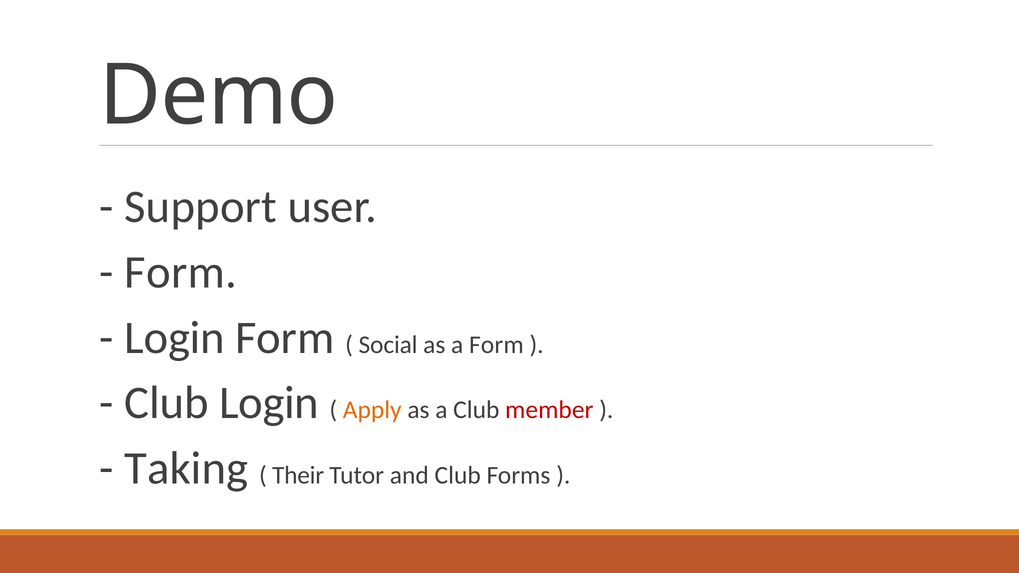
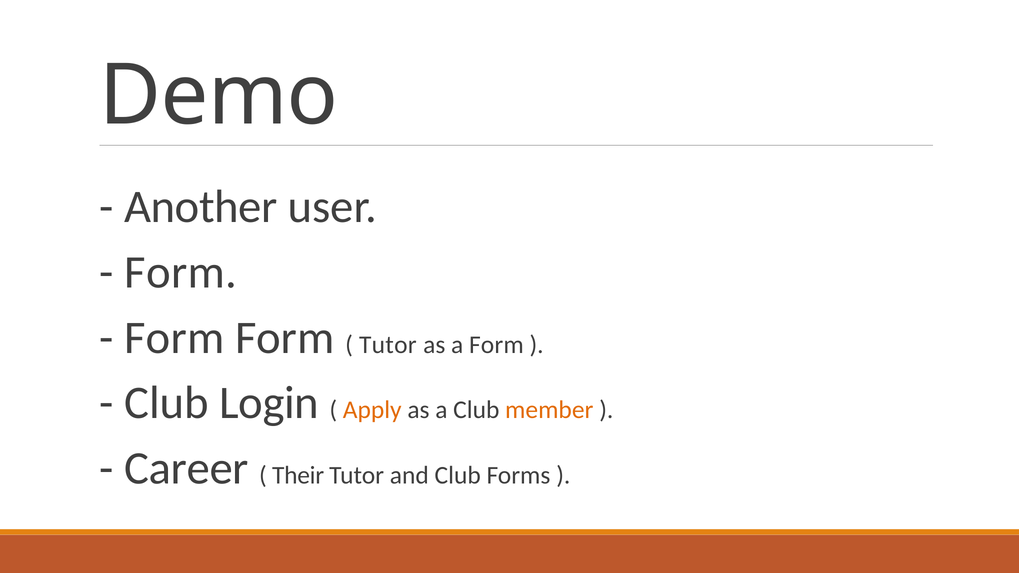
Support: Support -> Another (201, 207)
Login: Login -> Form (174, 338)
Social: Social -> Tutor (388, 345)
member colour: red -> orange (549, 410)
Taking: Taking -> Career (186, 468)
